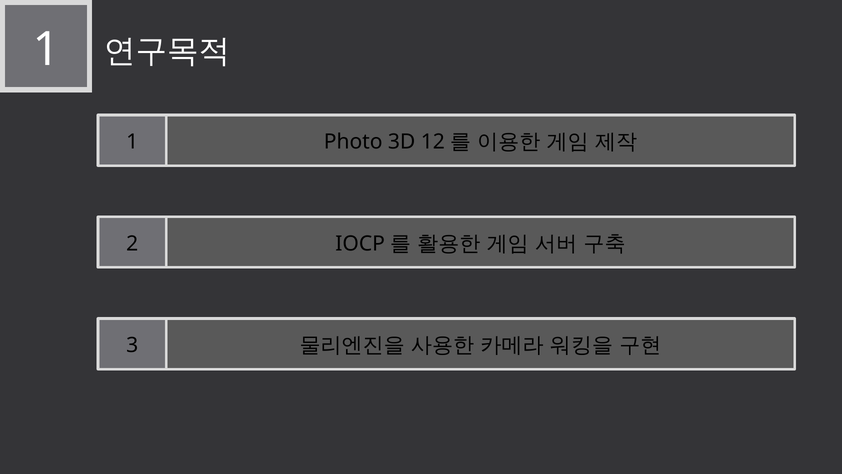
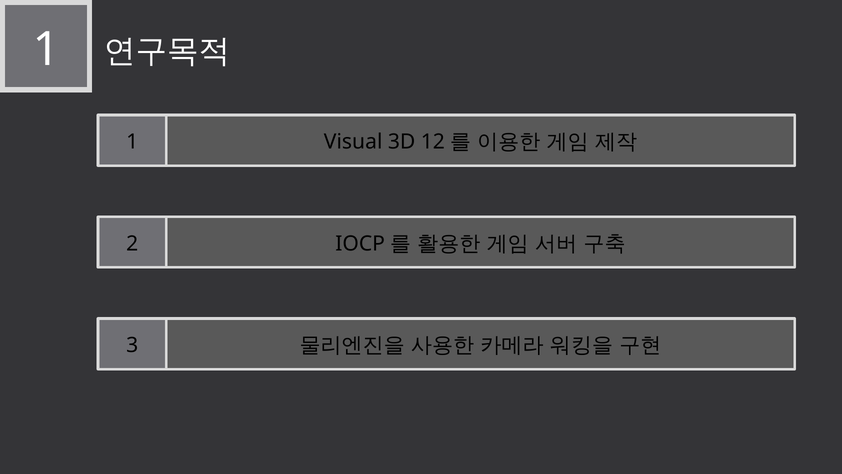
Photo: Photo -> Visual (353, 142)
